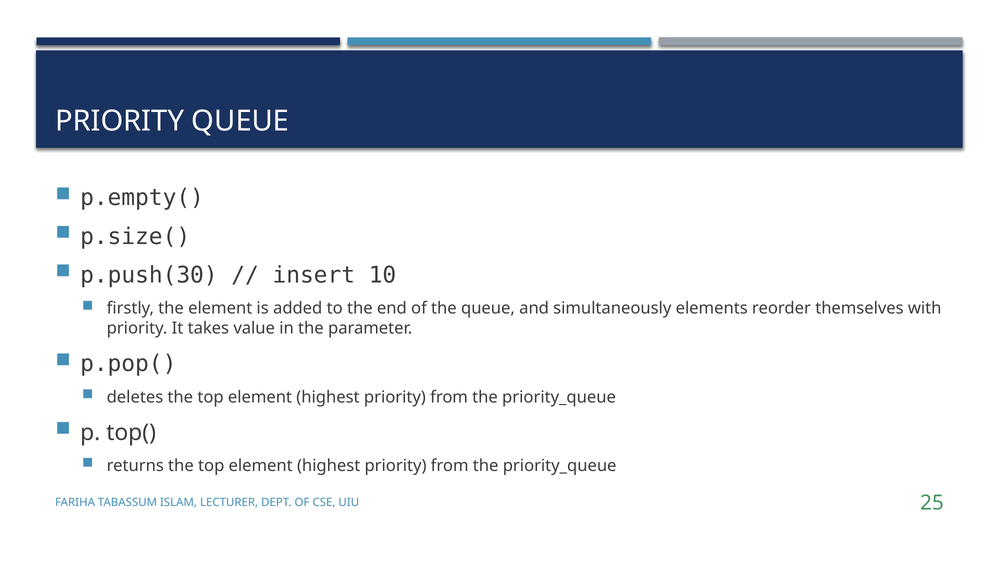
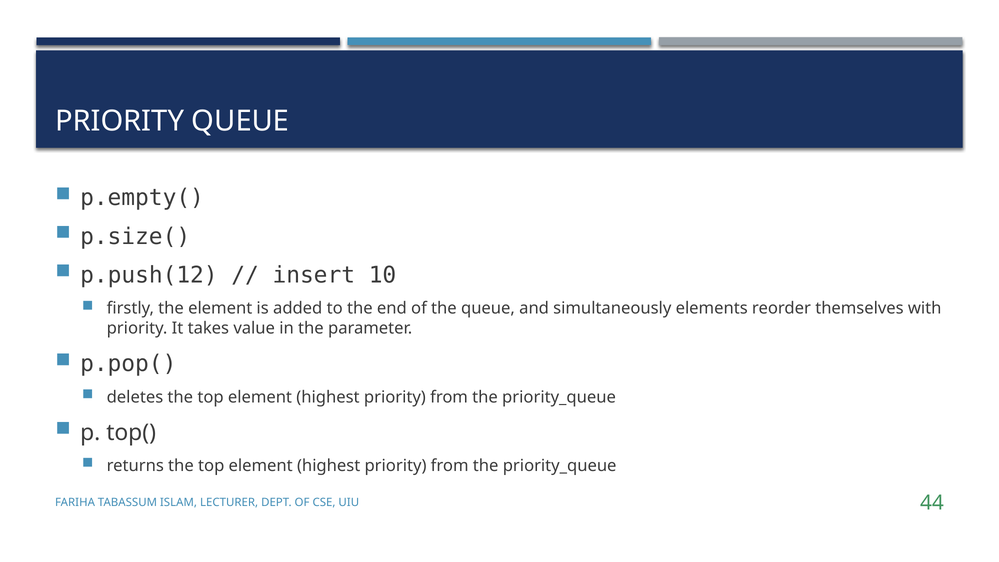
p.push(30: p.push(30 -> p.push(12 (149, 275)
25: 25 -> 44 (932, 503)
